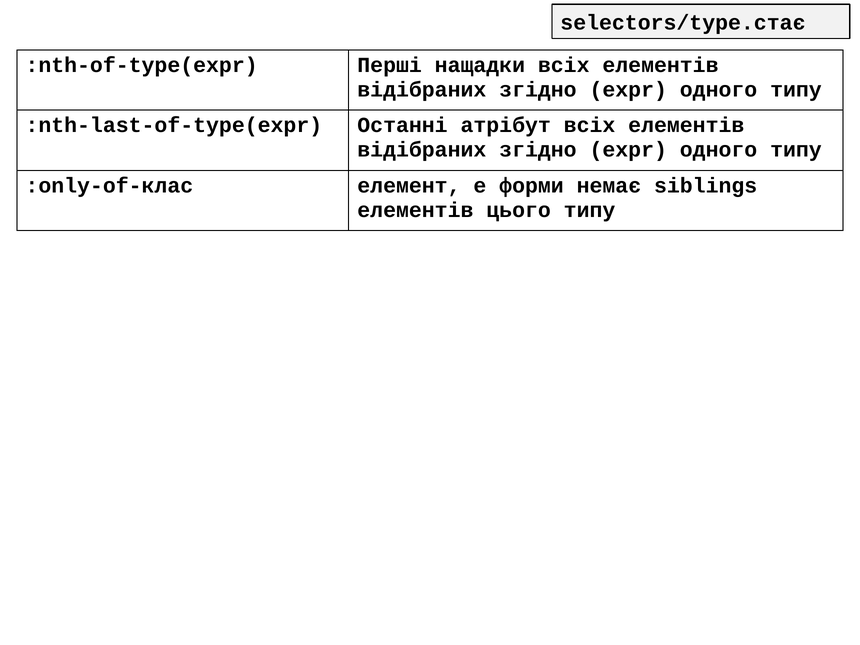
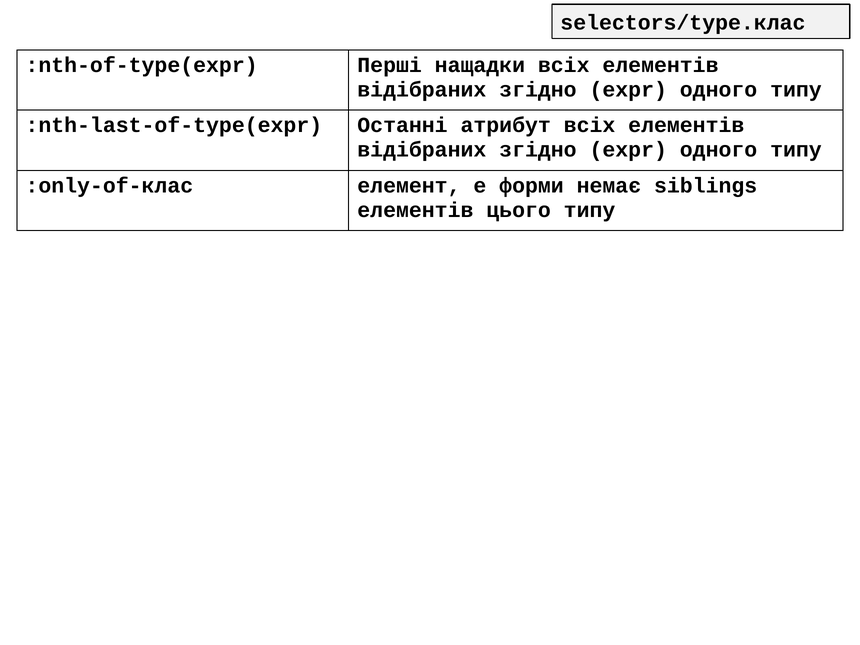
selectors/type.стає: selectors/type.стає -> selectors/type.клас (683, 23)
атрібут: атрібут -> атрибут (506, 125)
